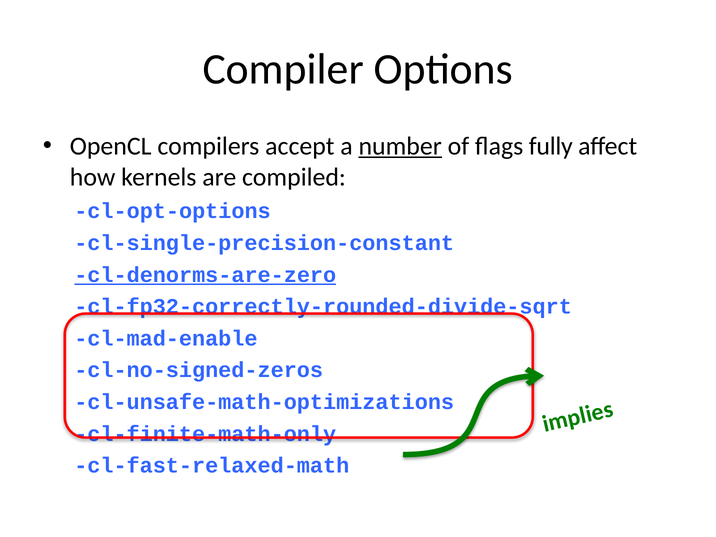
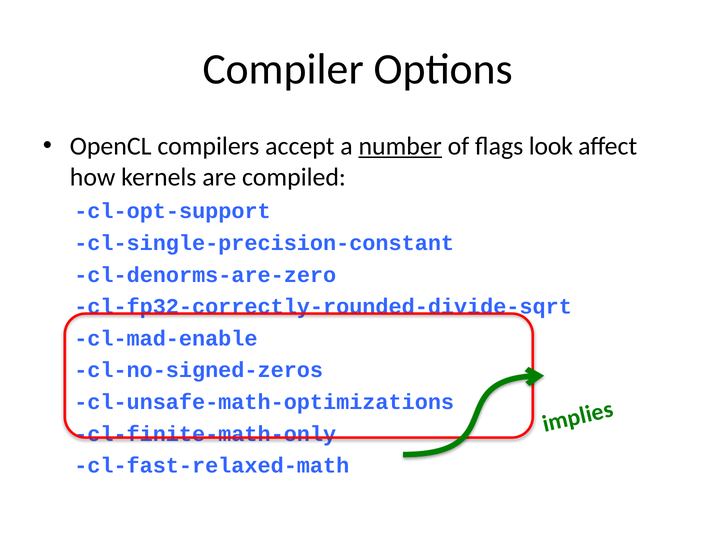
fully: fully -> look (551, 146)
cl-opt-options: cl-opt-options -> cl-opt-support (173, 211)
cl-denorms-are-zero underline: present -> none (205, 275)
